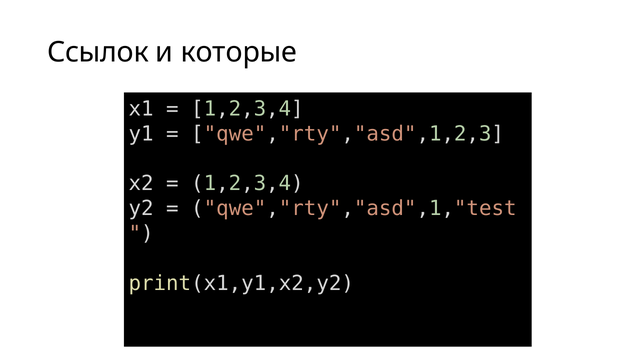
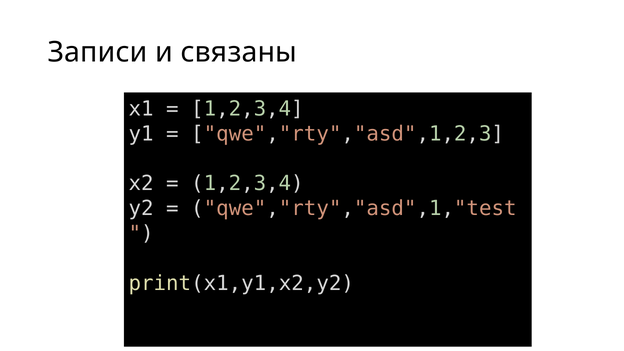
Ссылок: Ссылок -> Записи (98, 52)
которые: которые -> связаны (239, 52)
